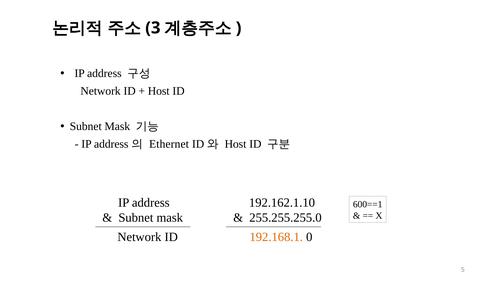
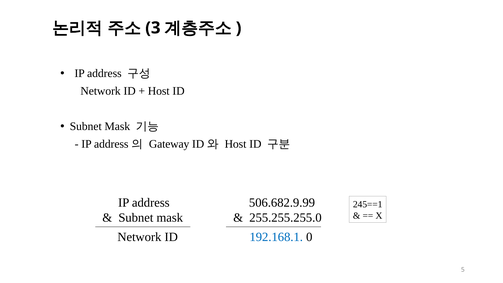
Ethernet: Ethernet -> Gateway (169, 144)
192.162.1.10: 192.162.1.10 -> 506.682.9.99 (282, 203)
600==1: 600==1 -> 245==1 (368, 204)
192.168.1 colour: orange -> blue (276, 237)
